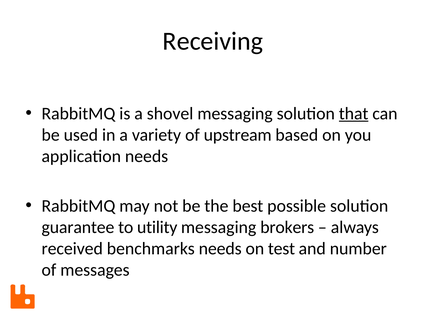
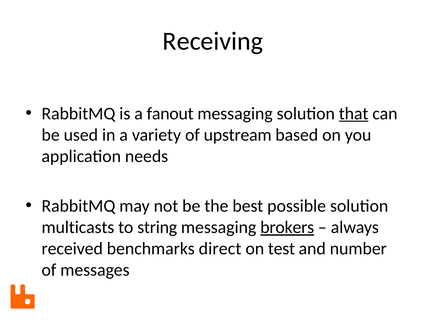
shovel: shovel -> fanout (170, 113)
guarantee: guarantee -> multicasts (78, 227)
utility: utility -> string (157, 227)
brokers underline: none -> present (287, 227)
benchmarks needs: needs -> direct (220, 248)
